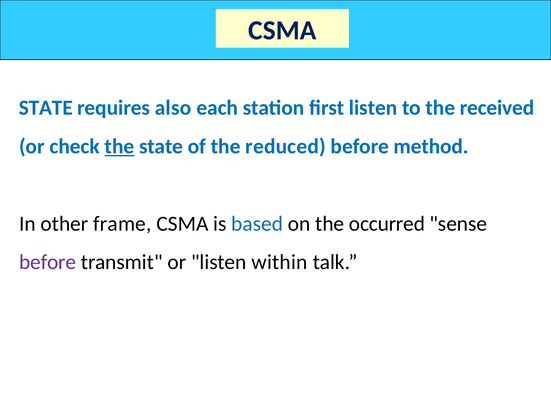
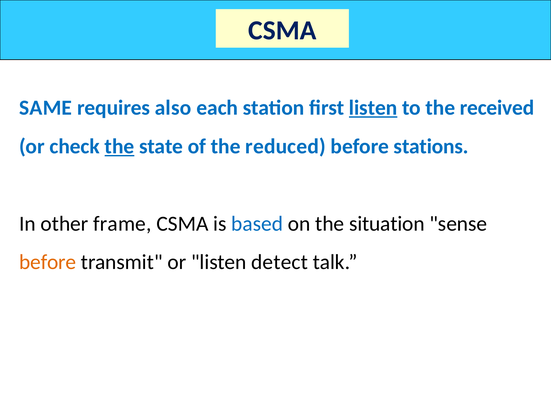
STATE: STATE -> SAME (46, 108)
listen underline: none -> present (373, 108)
method: method -> stations (431, 147)
occurred: occurred -> situation (387, 224)
before colour: purple -> orange (48, 262)
within: within -> detect (280, 262)
